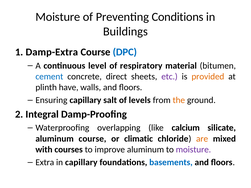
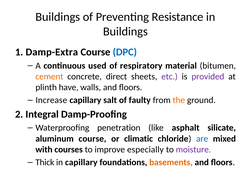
Moisture: Moisture -> Buildings (58, 17)
Conditions: Conditions -> Resistance (178, 17)
level: level -> used (97, 66)
cement colour: blue -> orange (49, 77)
provided colour: orange -> purple (208, 77)
Ensuring: Ensuring -> Increase (51, 100)
levels: levels -> faulty (140, 100)
overlapping: overlapping -> penetration (119, 128)
calcium: calcium -> asphalt (186, 128)
are colour: orange -> blue (202, 139)
improve aluminum: aluminum -> especially (145, 150)
Extra: Extra -> Thick (45, 163)
basements colour: blue -> orange (171, 163)
